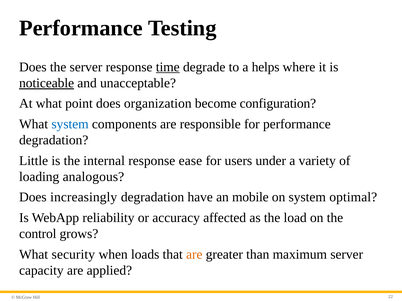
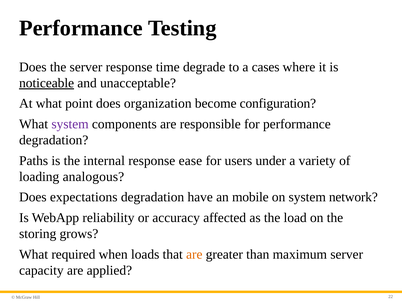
time underline: present -> none (168, 67)
helps: helps -> cases (266, 67)
system colour: blue -> purple (70, 124)
Little: Little -> Paths (34, 161)
increasingly: increasingly -> expectations (84, 198)
optimal: optimal -> network (353, 198)
control: control -> storing (38, 234)
security: security -> required (73, 255)
